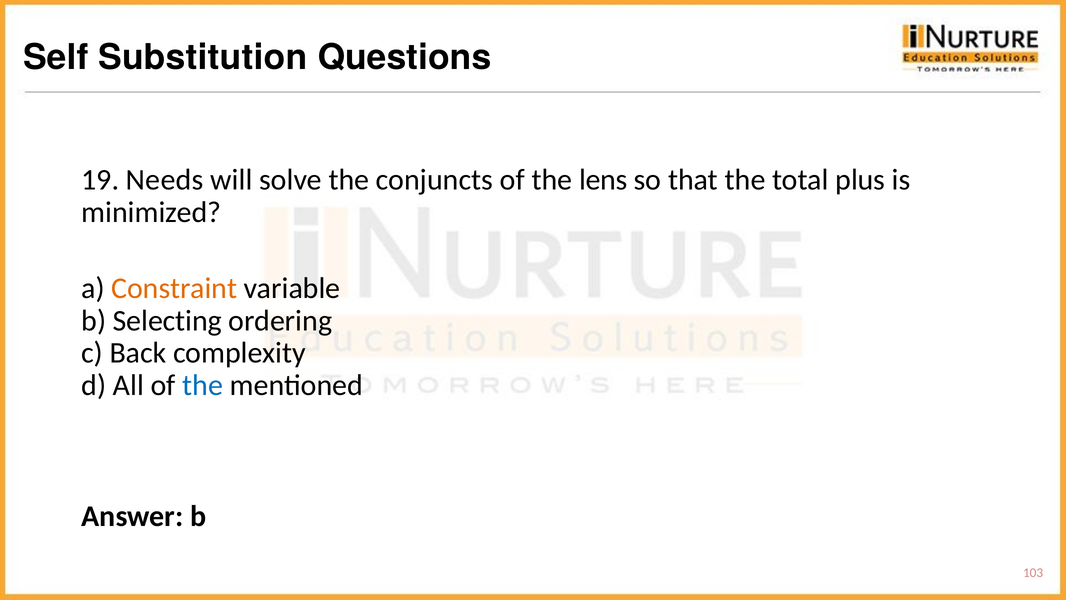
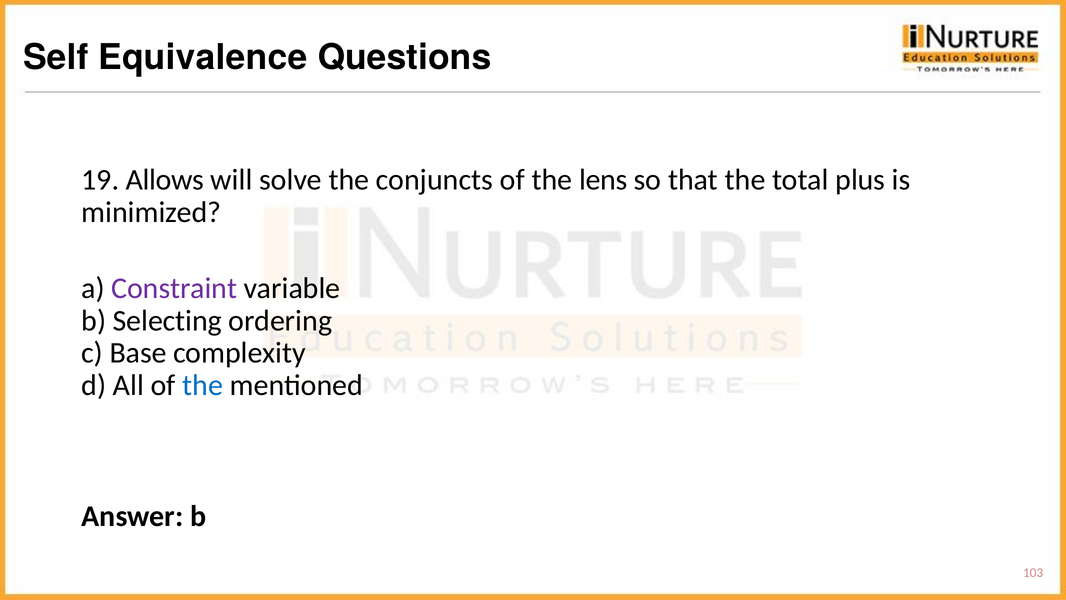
Substitution: Substitution -> Equivalence (203, 58)
Needs: Needs -> Allows (165, 180)
Constraint colour: orange -> purple (174, 288)
Back: Back -> Base (138, 353)
